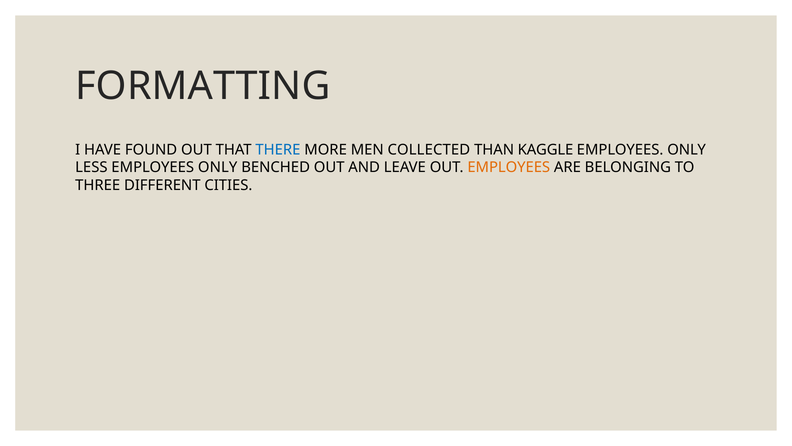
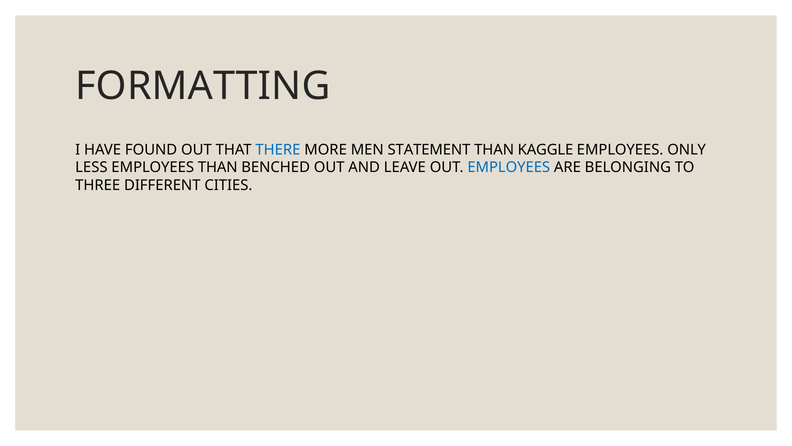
COLLECTED: COLLECTED -> STATEMENT (429, 150)
LESS EMPLOYEES ONLY: ONLY -> THAN (218, 167)
EMPLOYEES colour: orange -> blue (509, 167)
